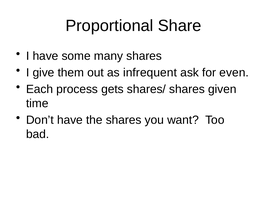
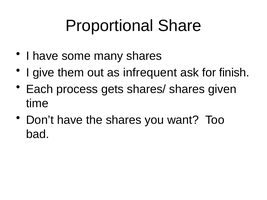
even: even -> finish (234, 73)
